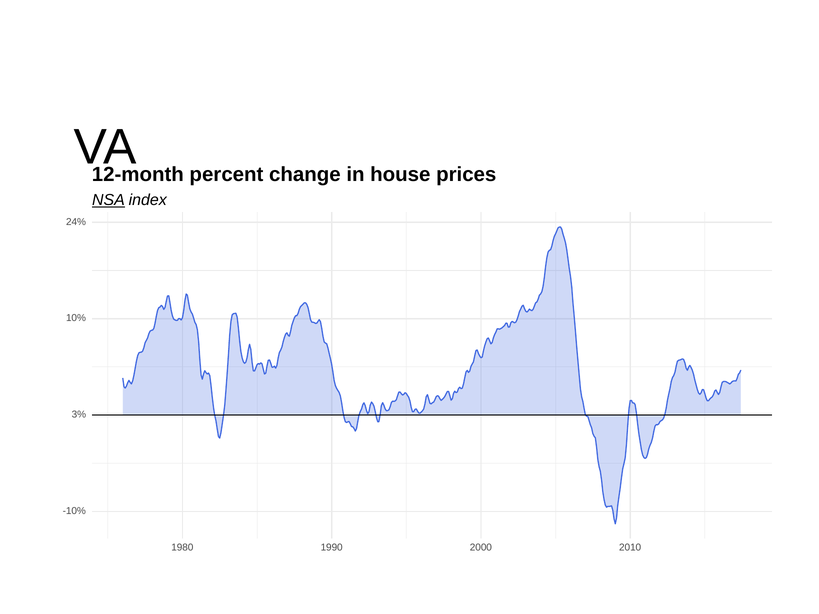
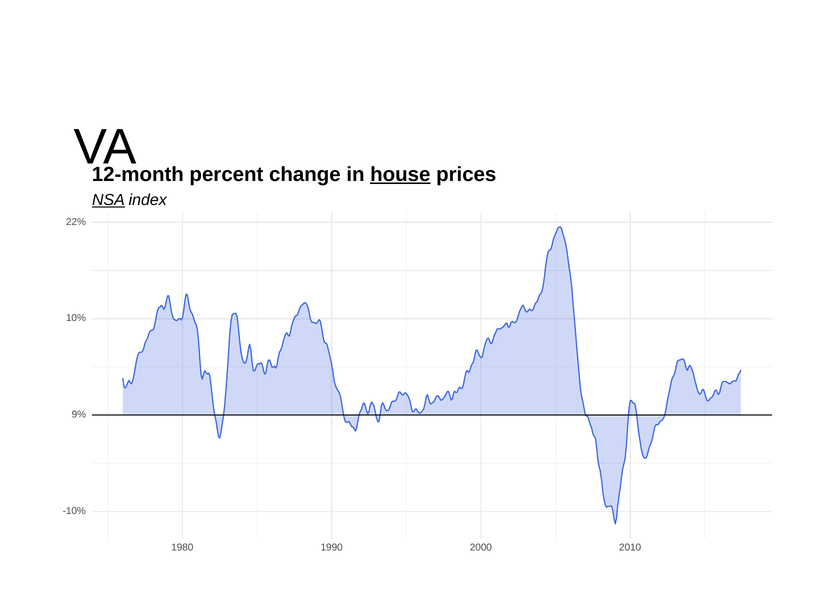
house underline: none -> present (400, 175)
24%: 24% -> 22% (76, 222)
3%: 3% -> 9% (79, 415)
